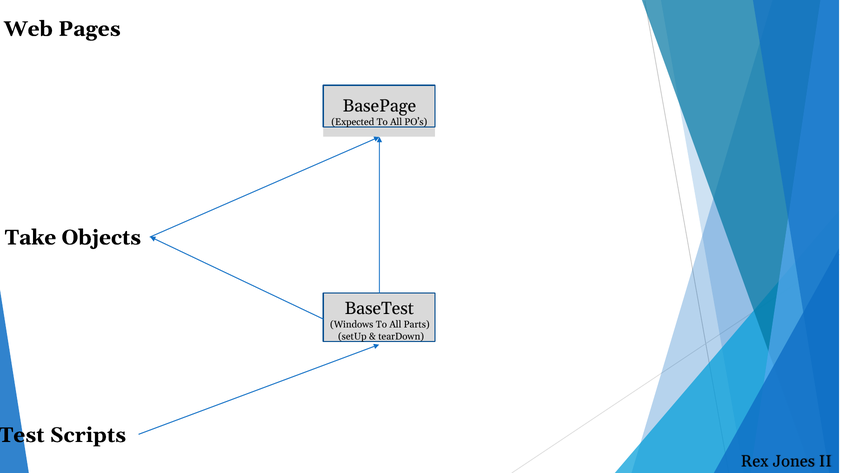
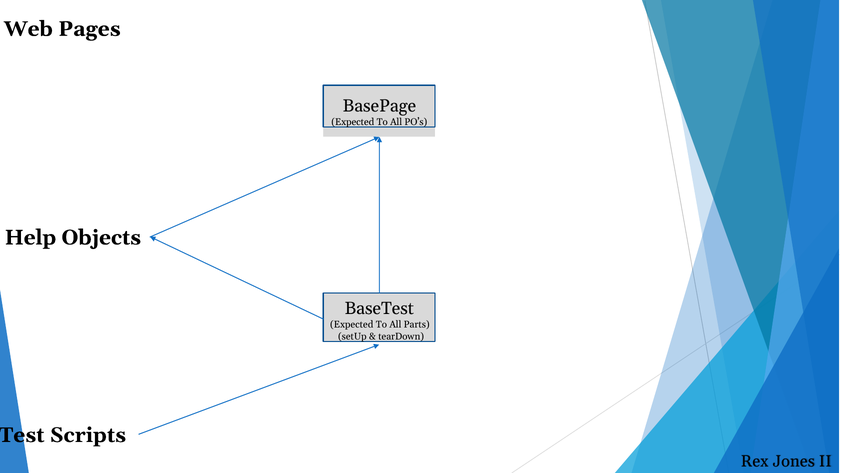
Take: Take -> Help (30, 238)
Windows: Windows -> Expected (352, 325)
